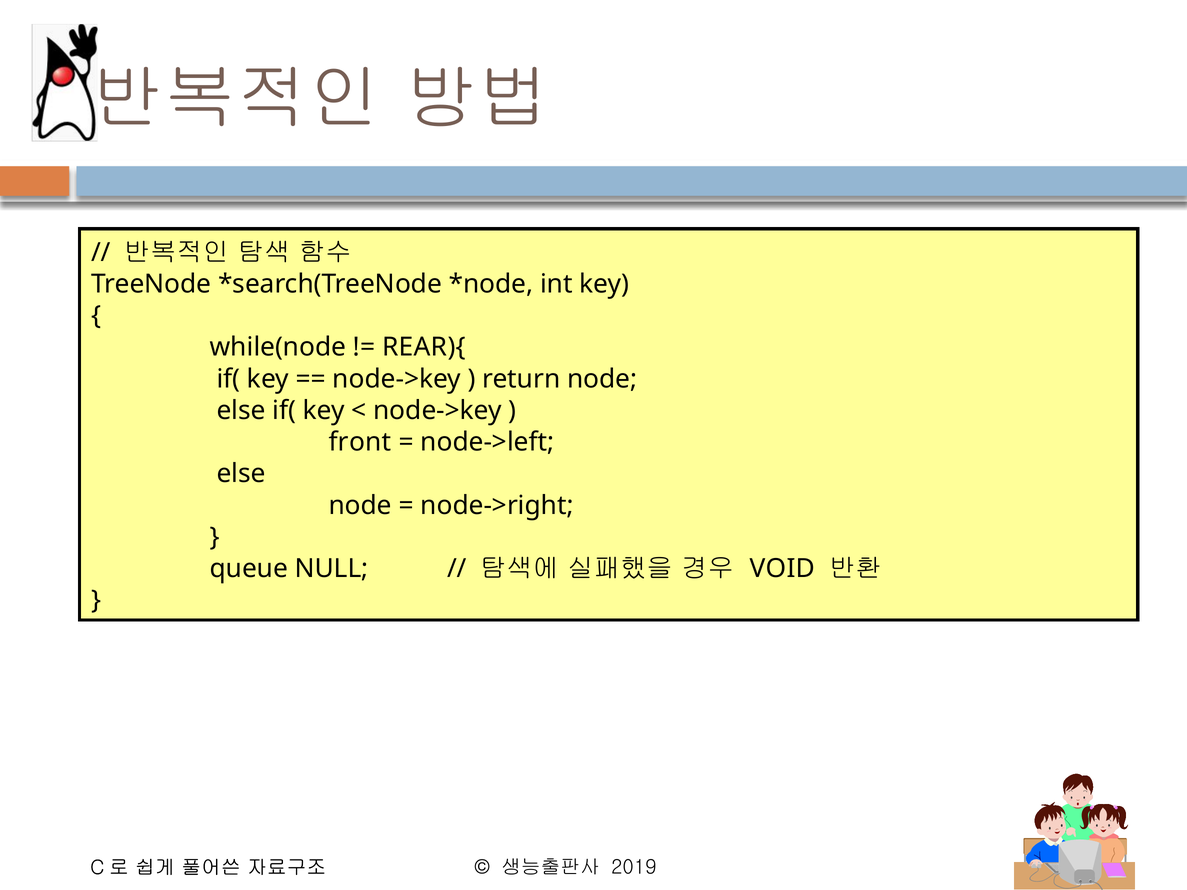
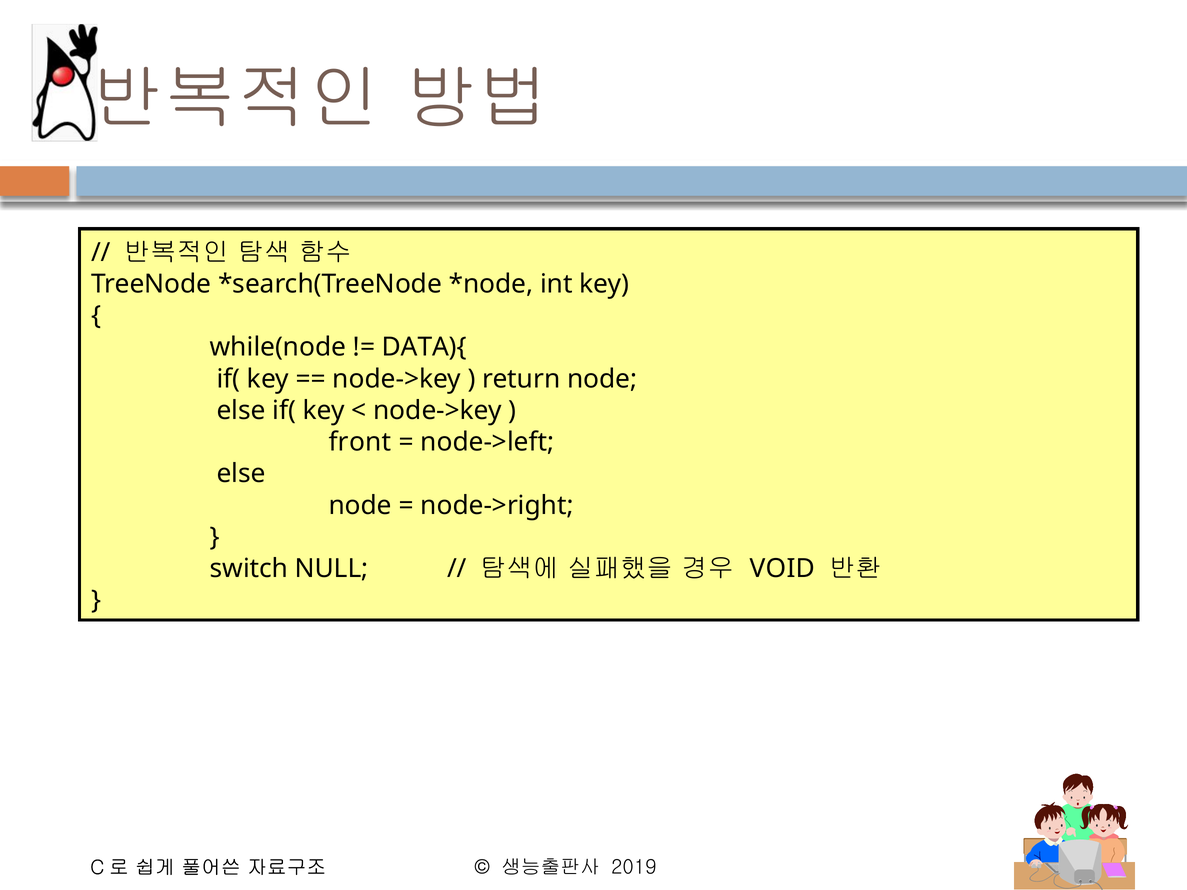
REAR){: REAR){ -> DATA){ (424, 347)
queue: queue -> switch (249, 569)
